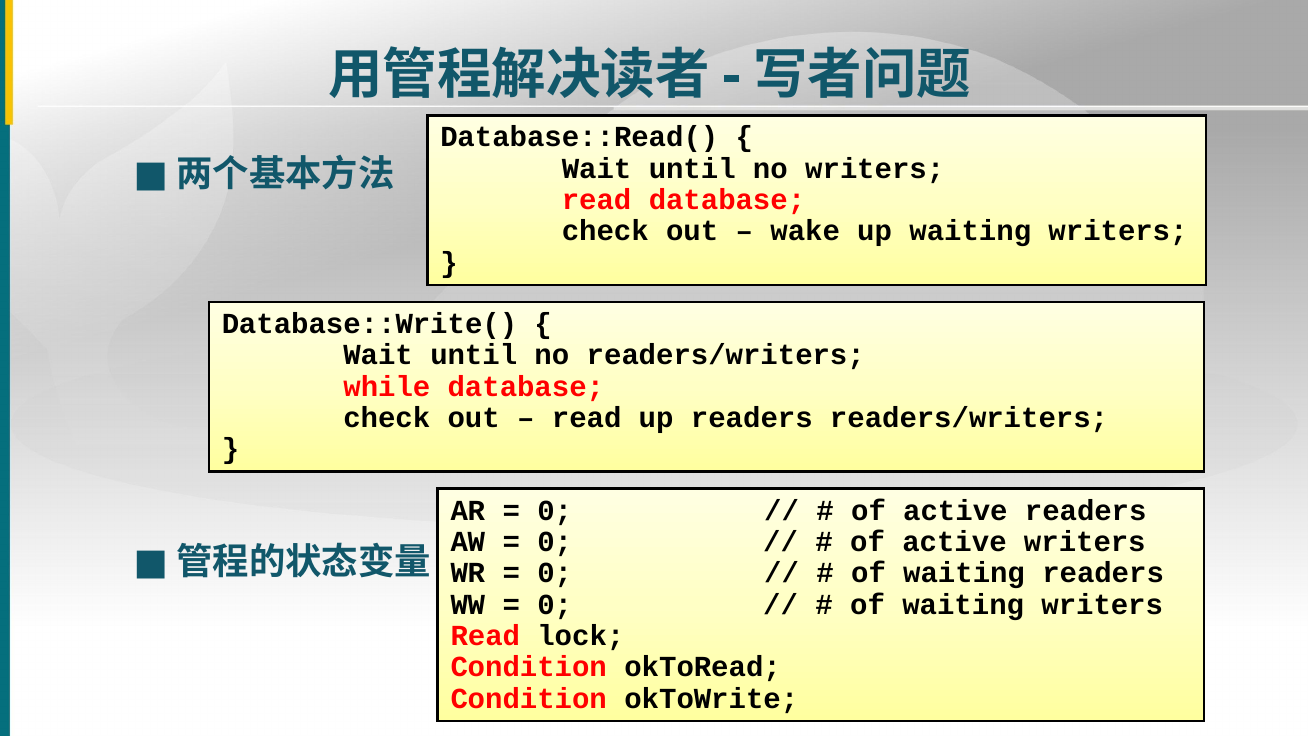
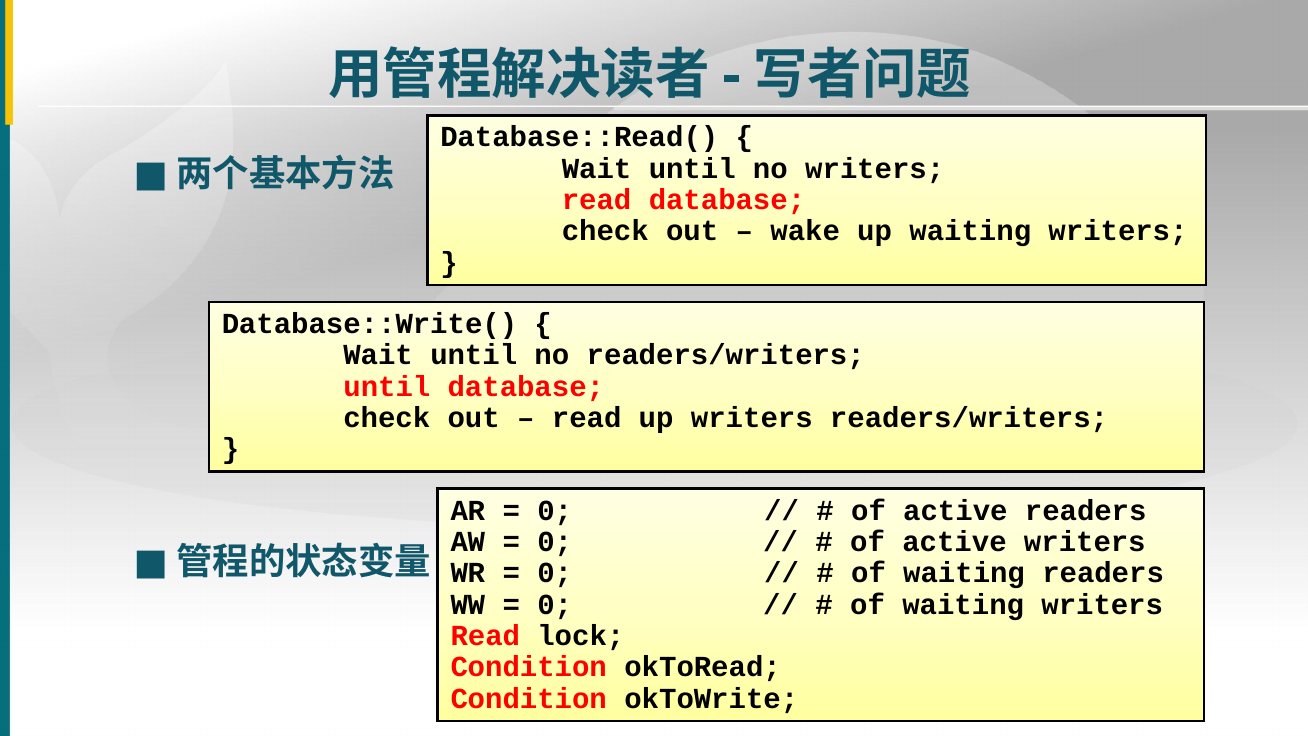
while: while -> until (387, 386)
up readers: readers -> writers (752, 418)
